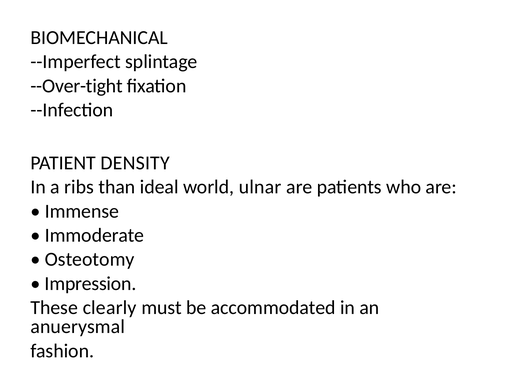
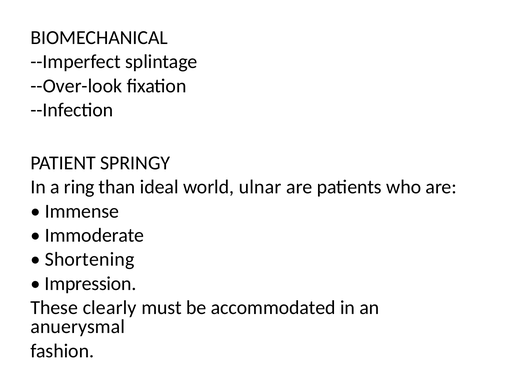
--Over-tight: --Over-tight -> --Over-look (76, 86)
DENSITY: DENSITY -> SPRINGY (135, 163)
ribs: ribs -> ring (79, 187)
Osteotomy: Osteotomy -> Shortening (90, 259)
